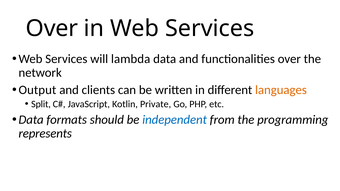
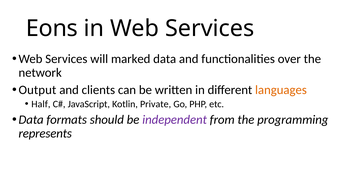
Over: Over -> Eons (52, 29)
lambda: lambda -> marked (131, 59)
Split: Split -> Half (41, 104)
independent colour: blue -> purple (175, 120)
